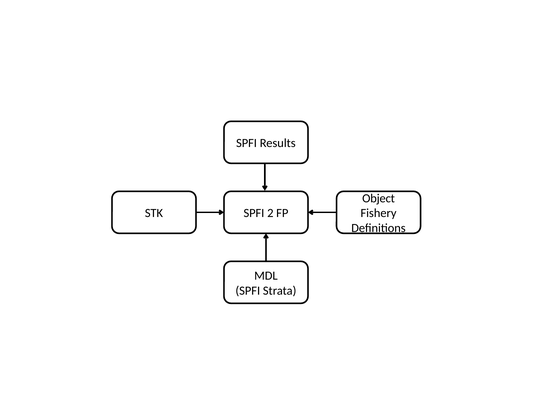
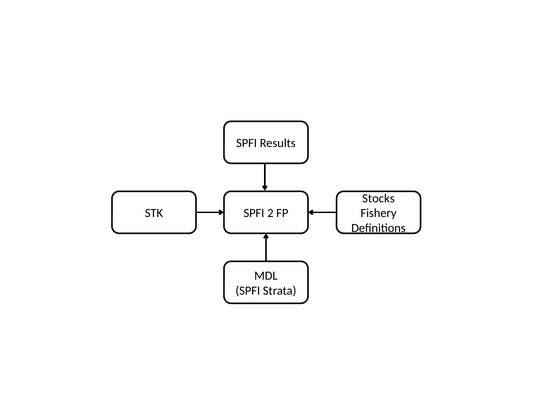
Object: Object -> Stocks (378, 198)
